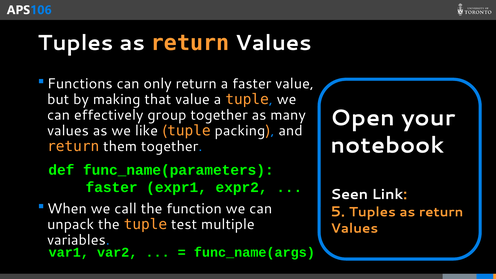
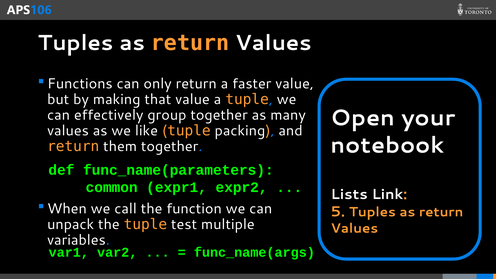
faster: faster -> common (112, 187)
Seen: Seen -> Lists (349, 194)
